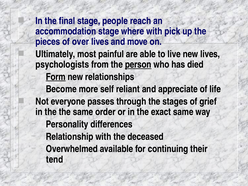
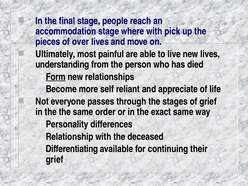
psychologists: psychologists -> understanding (62, 64)
person underline: present -> none (138, 64)
Overwhelmed: Overwhelmed -> Differentiating (72, 149)
tend: tend -> grief (55, 159)
